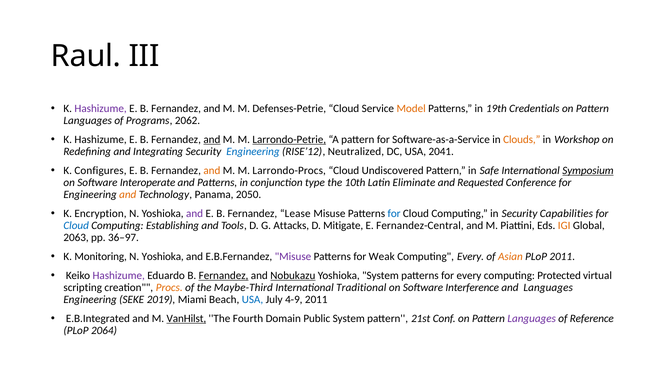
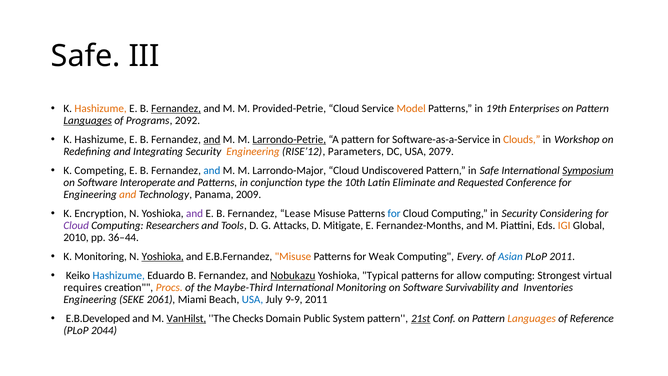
Raul: Raul -> Safe (86, 56)
Hashizume colour: purple -> orange (101, 108)
Fernandez underline: none -> present (176, 108)
Defenses-Petrie: Defenses-Petrie -> Provided-Petrie (289, 108)
Credentials: Credentials -> Enterprises (534, 108)
Languages underline: none -> present (88, 120)
2062: 2062 -> 2092 (188, 120)
Engineering colour: blue -> orange (253, 151)
Neutralized: Neutralized -> Parameters (356, 151)
2041: 2041 -> 2079 (441, 151)
Configures: Configures -> Competing (101, 170)
and colour: orange -> blue (212, 170)
Larrondo-Procs: Larrondo-Procs -> Larrondo-Major (289, 170)
2050: 2050 -> 2009 (249, 194)
Capabilities: Capabilities -> Considering (566, 213)
Cloud colour: blue -> purple (76, 225)
Establishing: Establishing -> Researchers (173, 225)
Fernandez-Central: Fernandez-Central -> Fernandez-Months (420, 225)
2063: 2063 -> 2010 (76, 237)
36–97: 36–97 -> 36–44 (124, 237)
Yoshioka underline: none -> present (163, 256)
Misuse colour: purple -> orange (293, 256)
Asian colour: orange -> blue (510, 256)
Hashizume colour: purple -> blue (119, 275)
Fernandez underline: present -> none (224, 275)
Yoshioka System: System -> Typical (380, 275)
for every: every -> allow (469, 275)
Protected: Protected -> Strongest (559, 275)
scripting: scripting -> requires (83, 287)
International Traditional: Traditional -> Monitoring (361, 287)
Interference: Interference -> Survivability (472, 287)
and Languages: Languages -> Inventories (548, 287)
2019: 2019 -> 2061 (161, 299)
4-9: 4-9 -> 9-9 (294, 299)
E.B.Integrated: E.B.Integrated -> E.B.Developed (98, 318)
Fourth: Fourth -> Checks (248, 318)
21st underline: none -> present (421, 318)
Languages colour: purple -> orange (532, 318)
2064: 2064 -> 2044 (104, 330)
